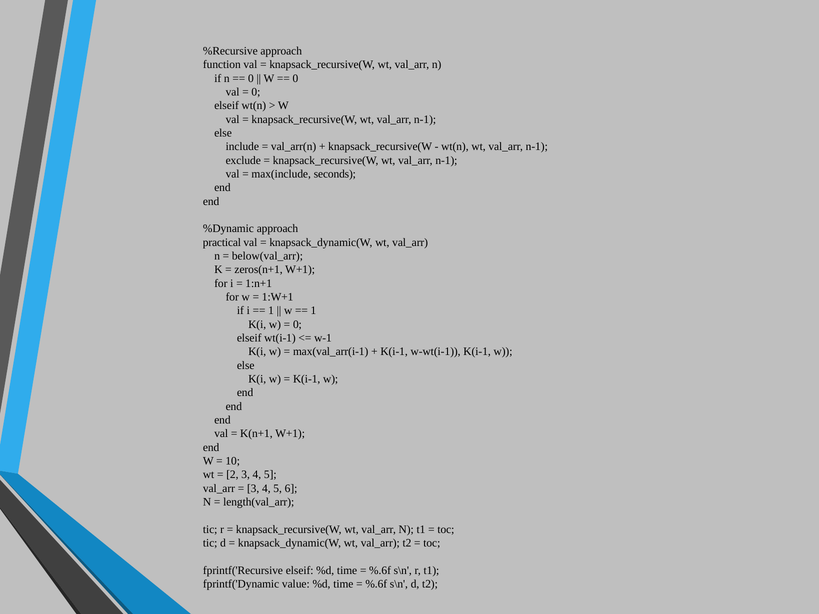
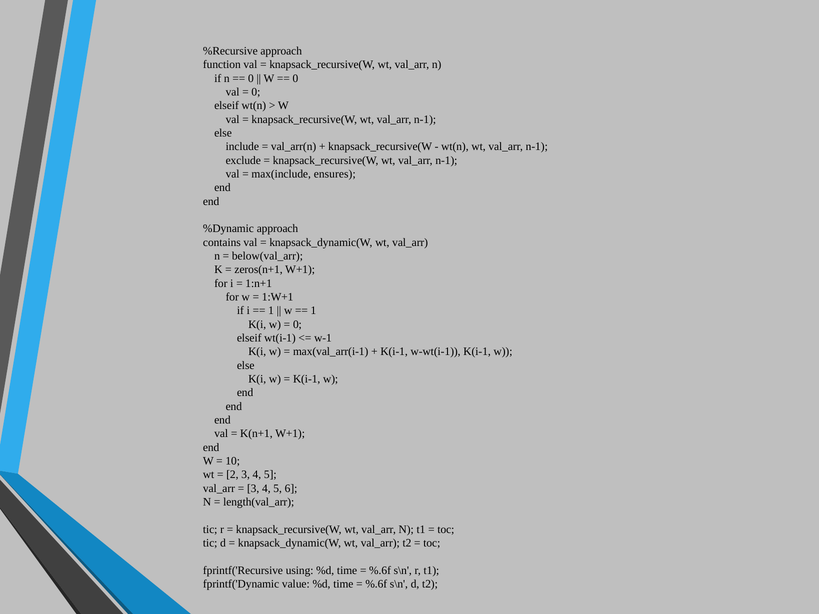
seconds: seconds -> ensures (335, 174)
practical: practical -> contains (222, 242)
fprintf('Recursive elseif: elseif -> using (300, 571)
